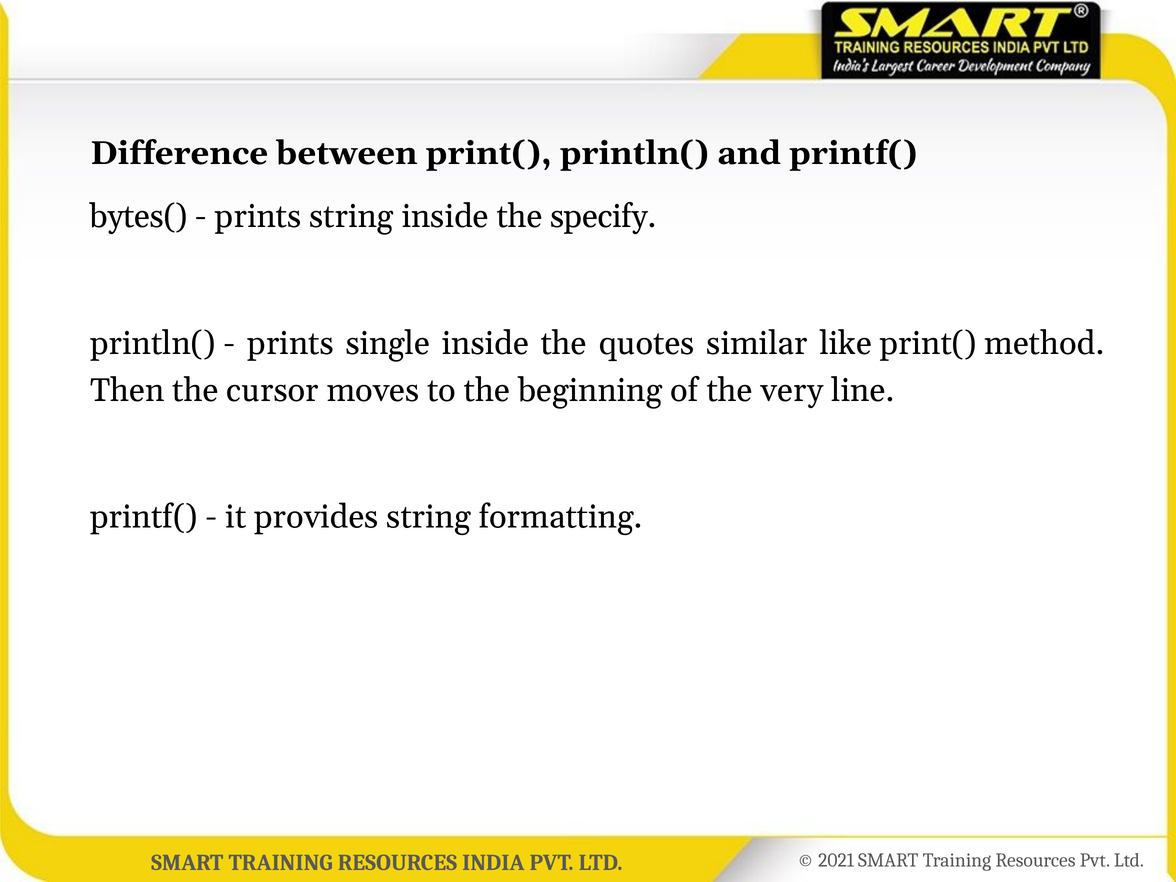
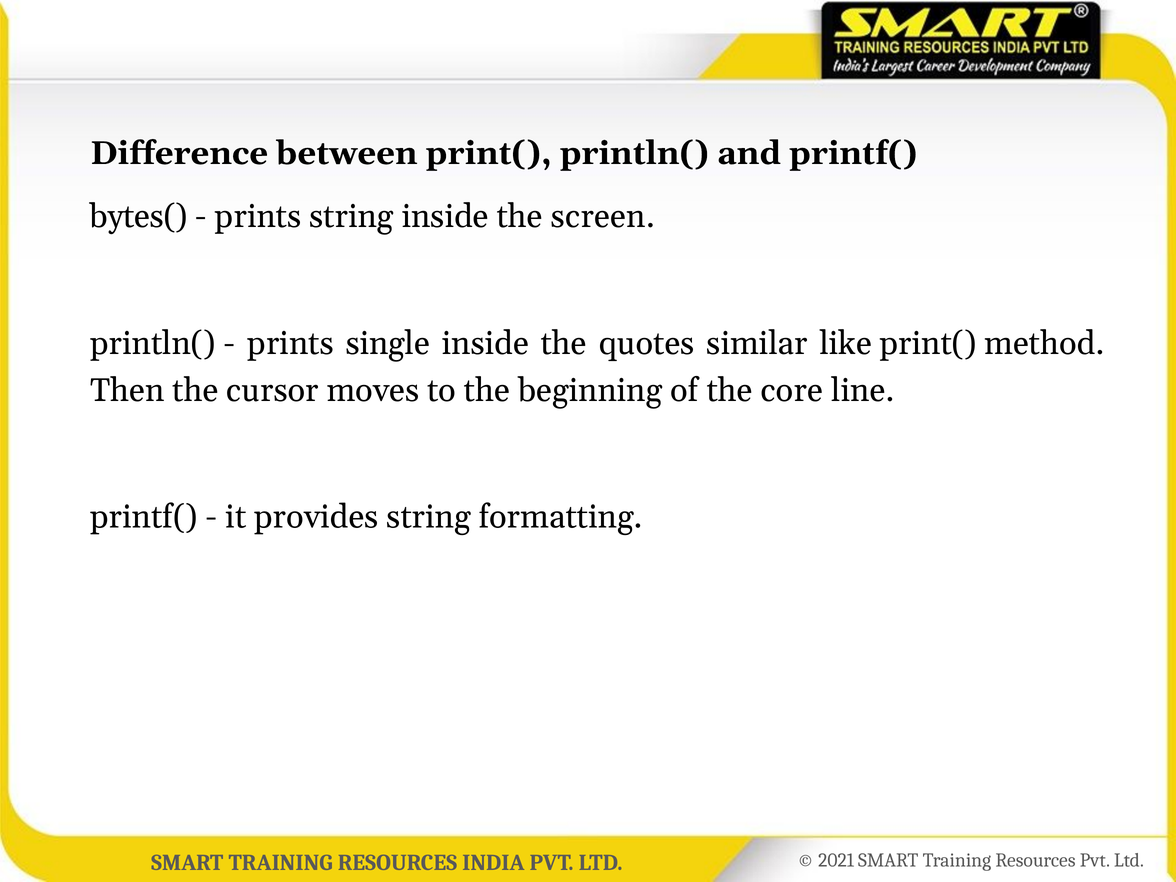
specify: specify -> screen (603, 217)
very: very -> core (792, 390)
